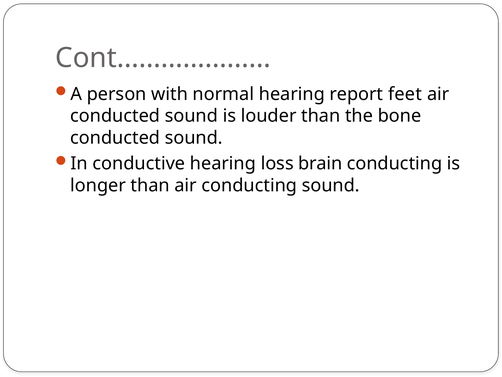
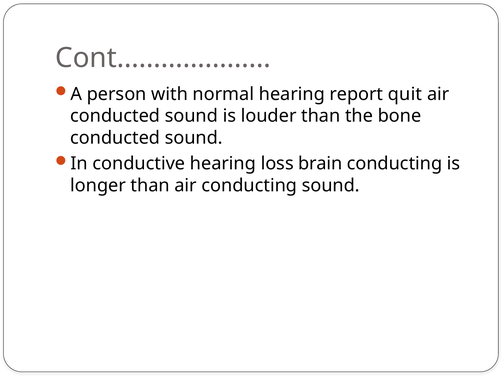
feet: feet -> quit (405, 94)
